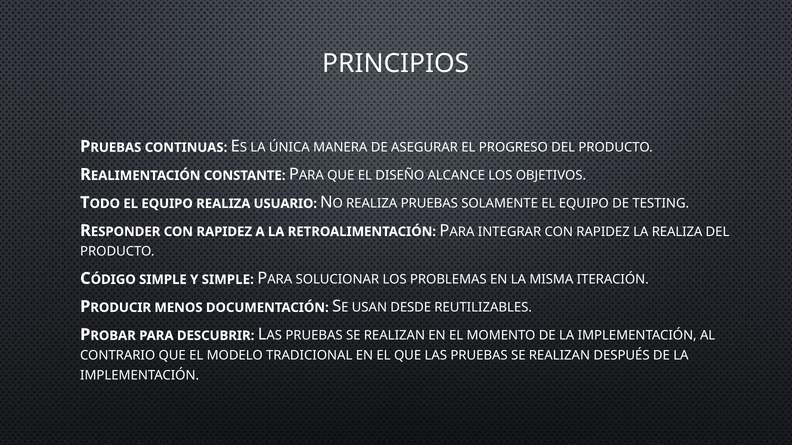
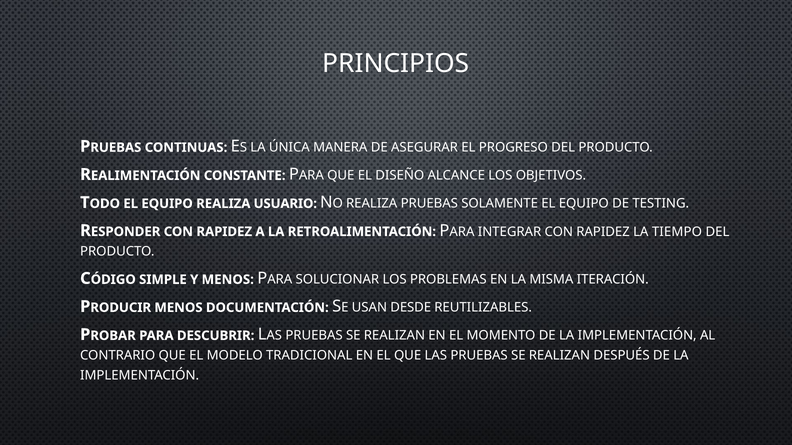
LA REALIZA: REALIZA -> TIEMPO (677, 232)
Y SIMPLE: SIMPLE -> MENOS (228, 280)
